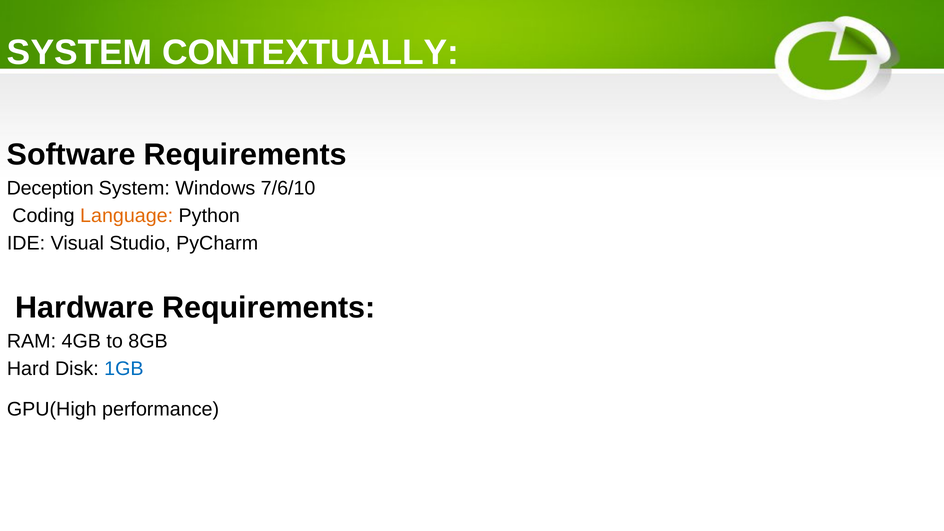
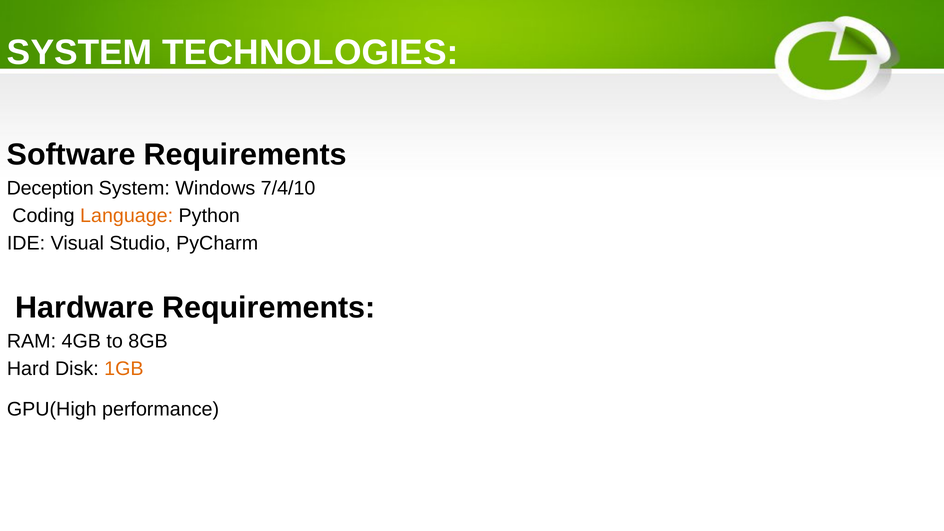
CONTEXTUALLY: CONTEXTUALLY -> TECHNOLOGIES (310, 53)
7/6/10: 7/6/10 -> 7/4/10 (288, 188)
1GB colour: blue -> orange (124, 369)
